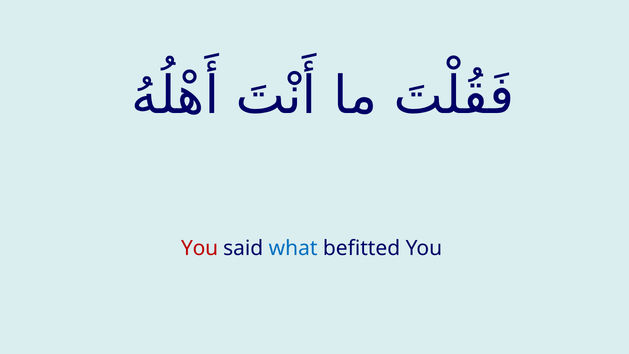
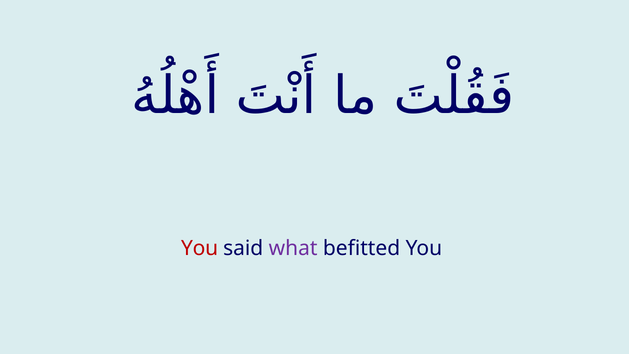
what colour: blue -> purple (293, 248)
